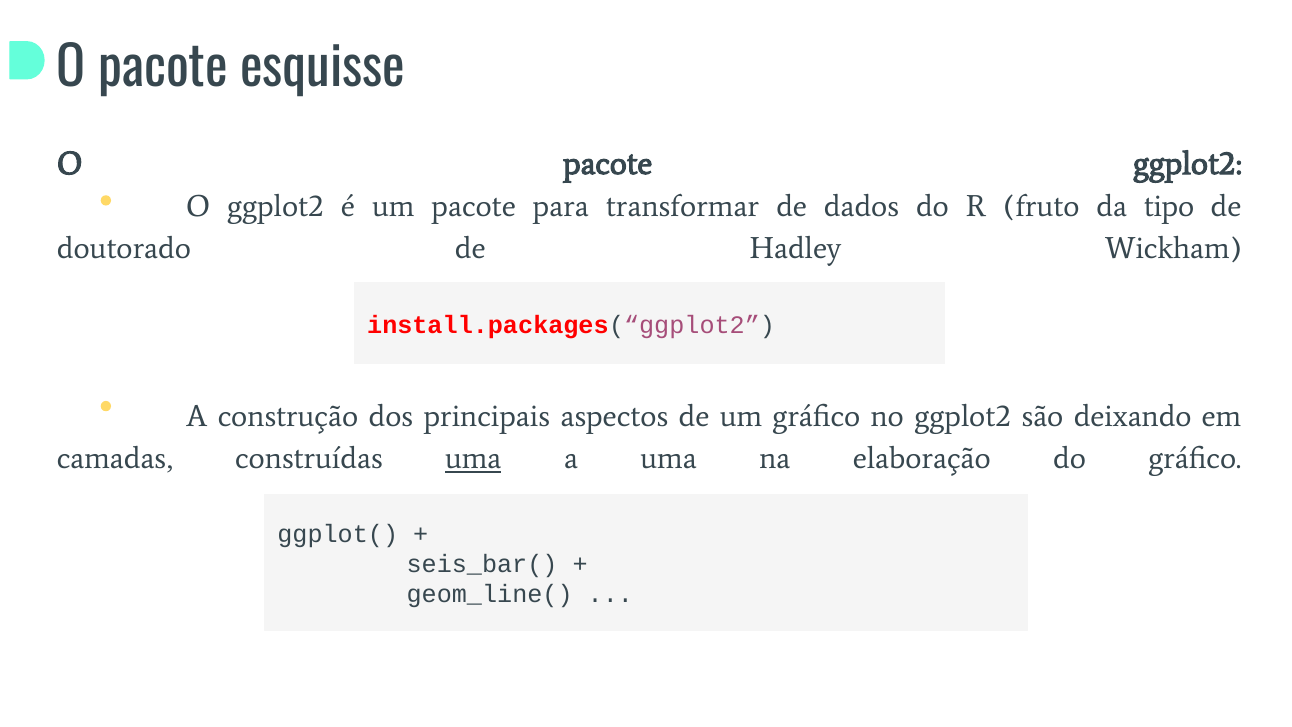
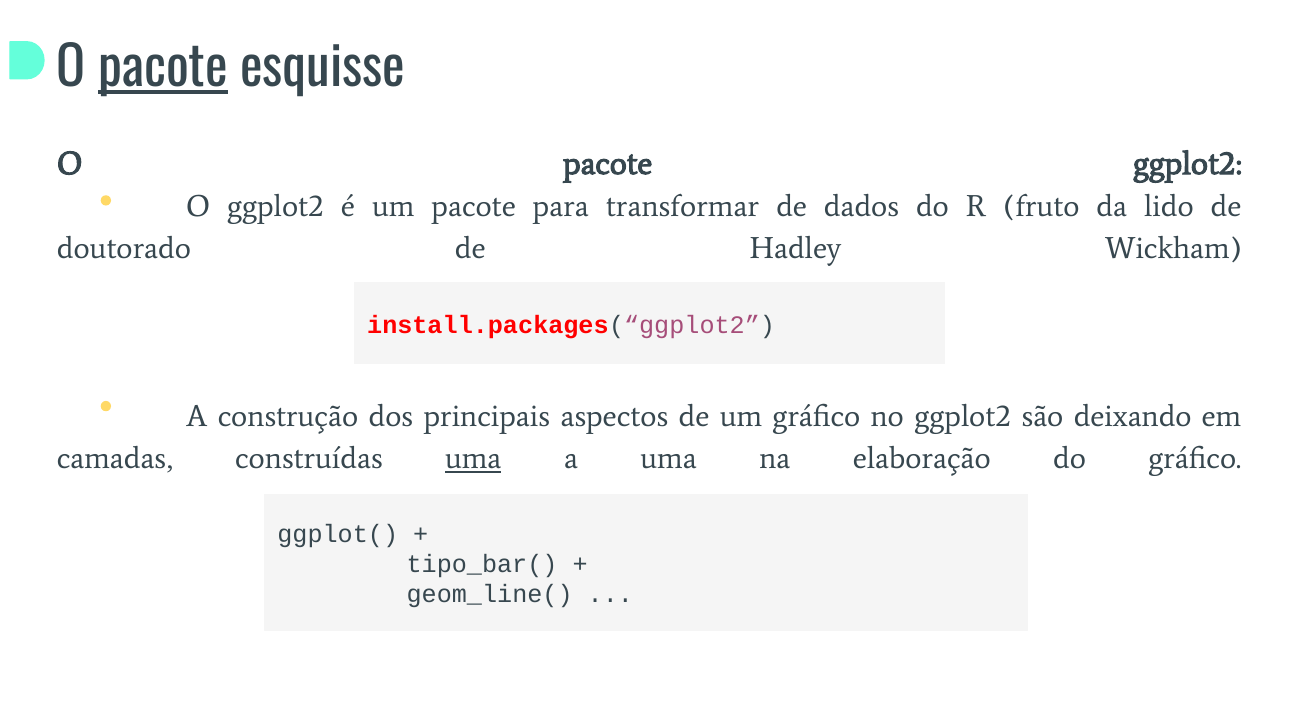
pacote underline: none -> present (163, 69)
tipo: tipo -> lido (1169, 206)
seis_bar(: seis_bar( -> tipo_bar( (482, 564)
